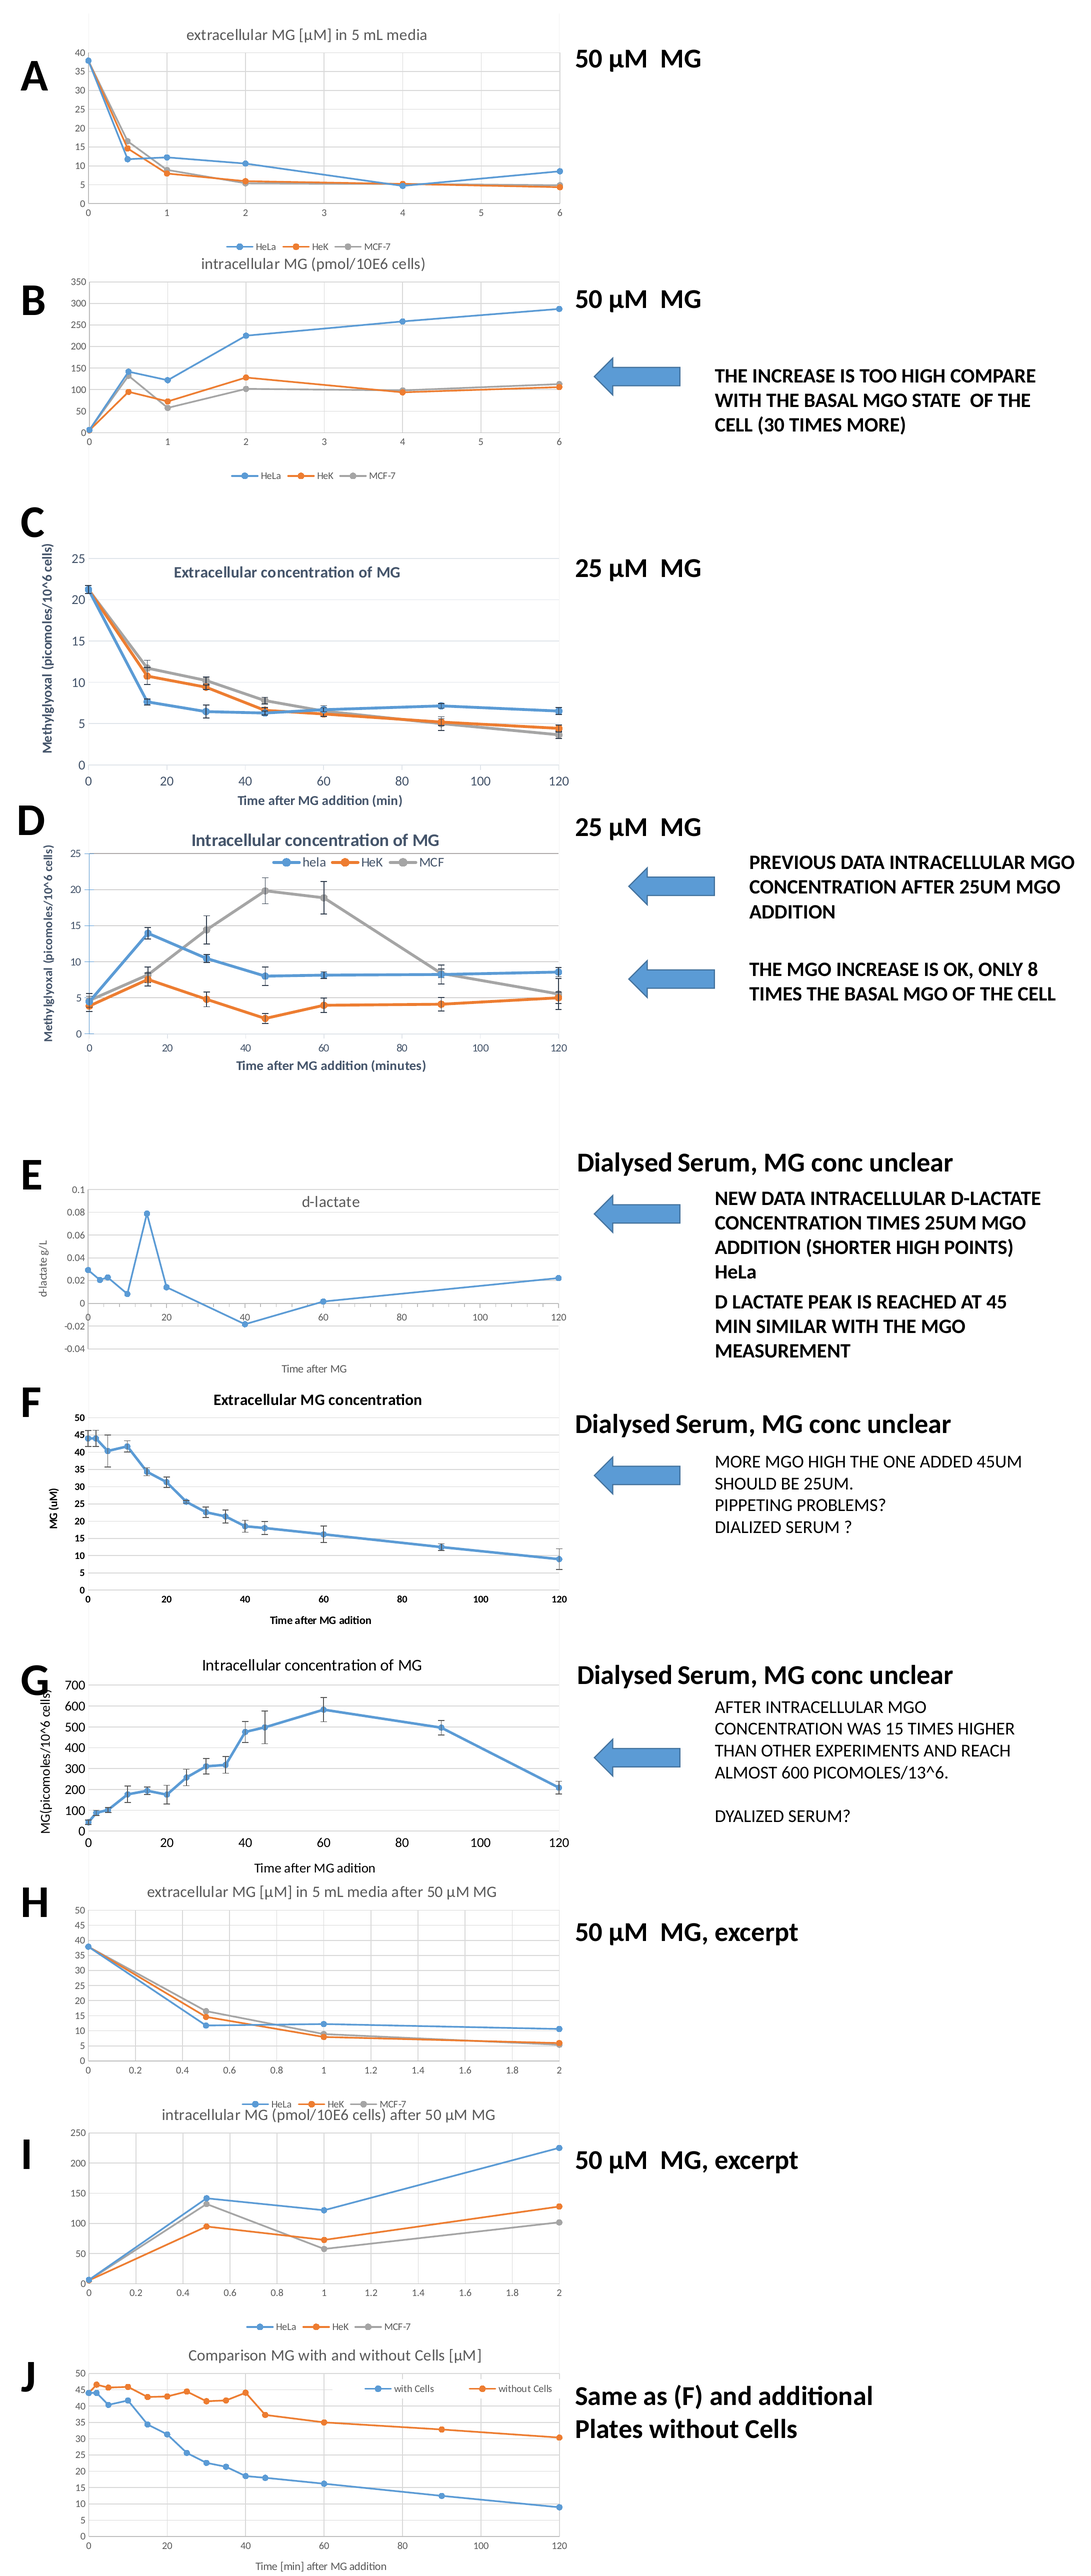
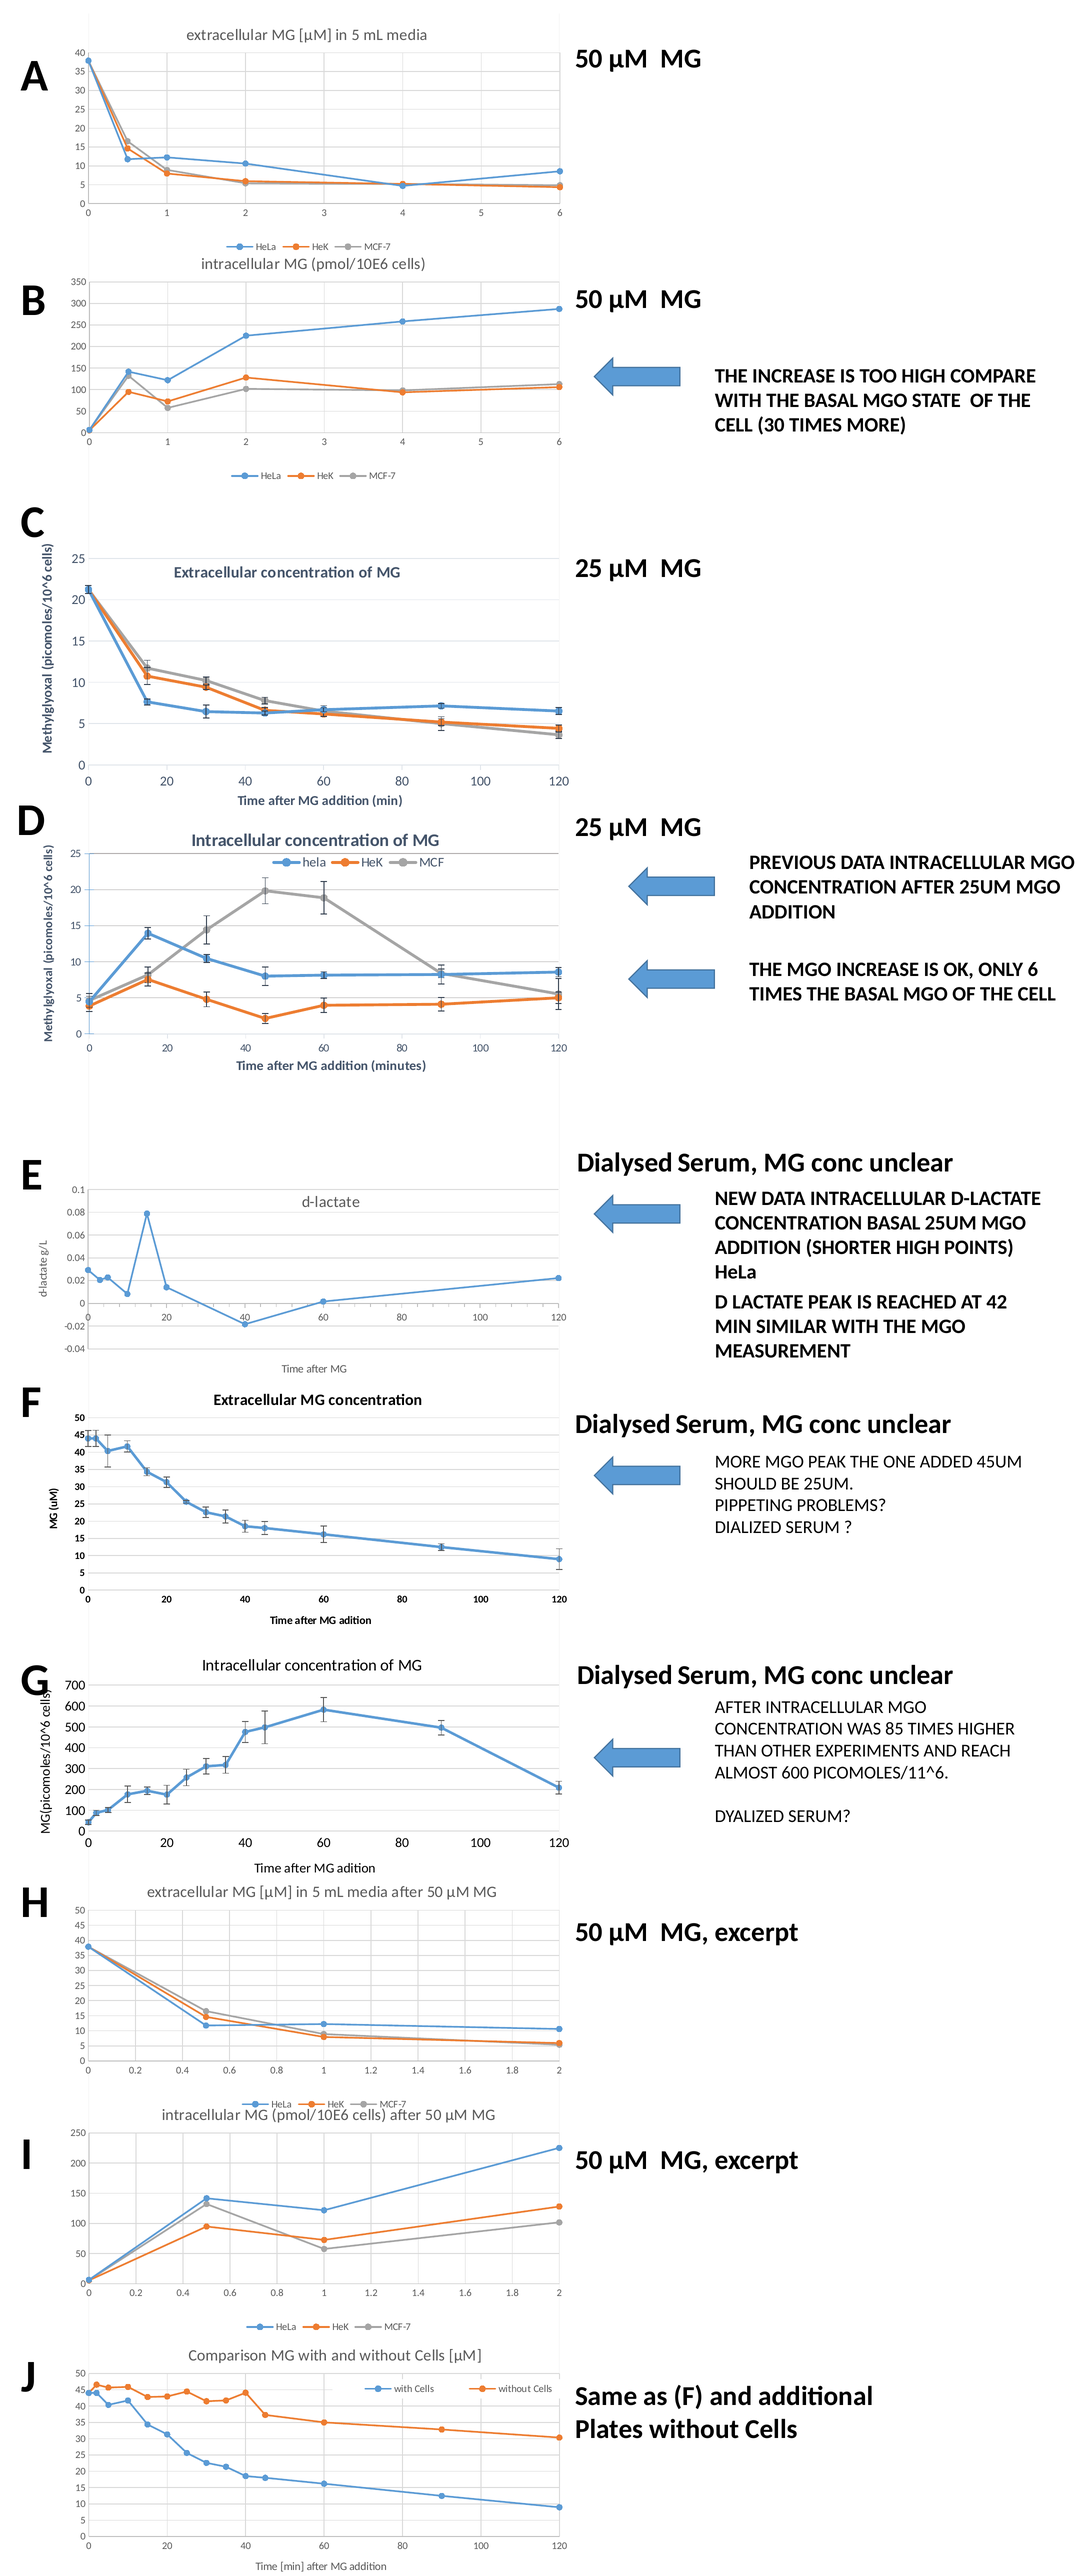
ONLY 8: 8 -> 6 (1033, 970)
CONCENTRATION TIMES: TIMES -> BASAL (894, 1224)
AT 45: 45 -> 42 (997, 1303)
MGO HIGH: HIGH -> PEAK (827, 1463)
WAS 15: 15 -> 85 (894, 1730)
PICOMOLES/13^6: PICOMOLES/13^6 -> PICOMOLES/11^6 (881, 1773)
